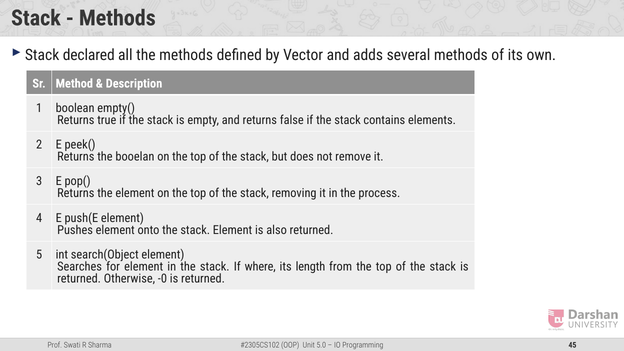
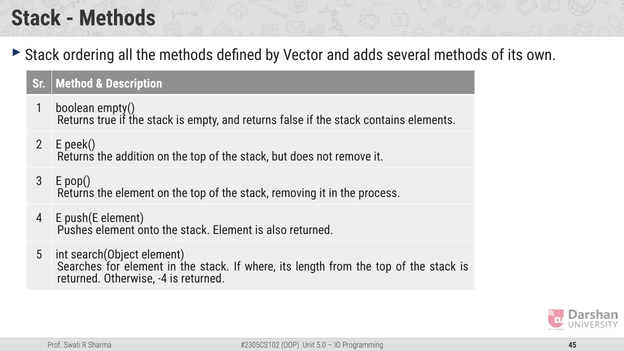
declared: declared -> ordering (89, 55)
booelan: booelan -> addition (135, 157)
-0: -0 -> -4 (162, 279)
